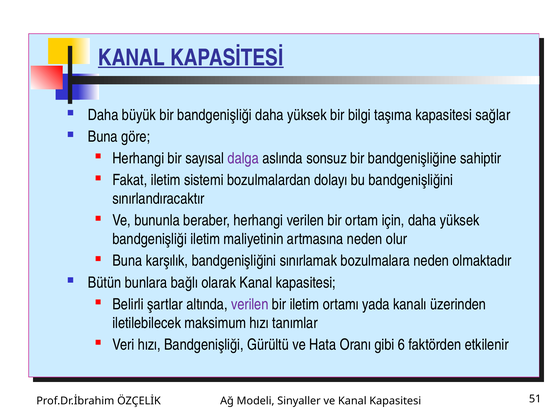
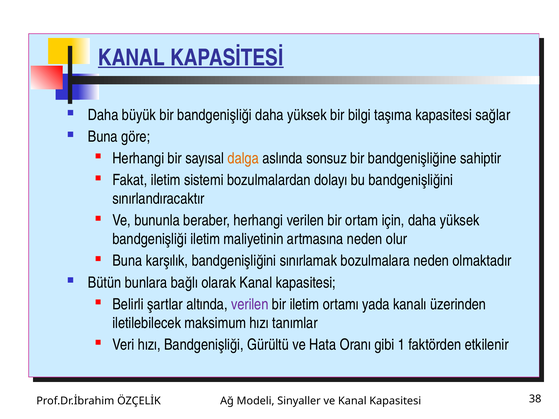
dalga colour: purple -> orange (243, 158)
6: 6 -> 1 (401, 345)
51: 51 -> 38 (535, 399)
